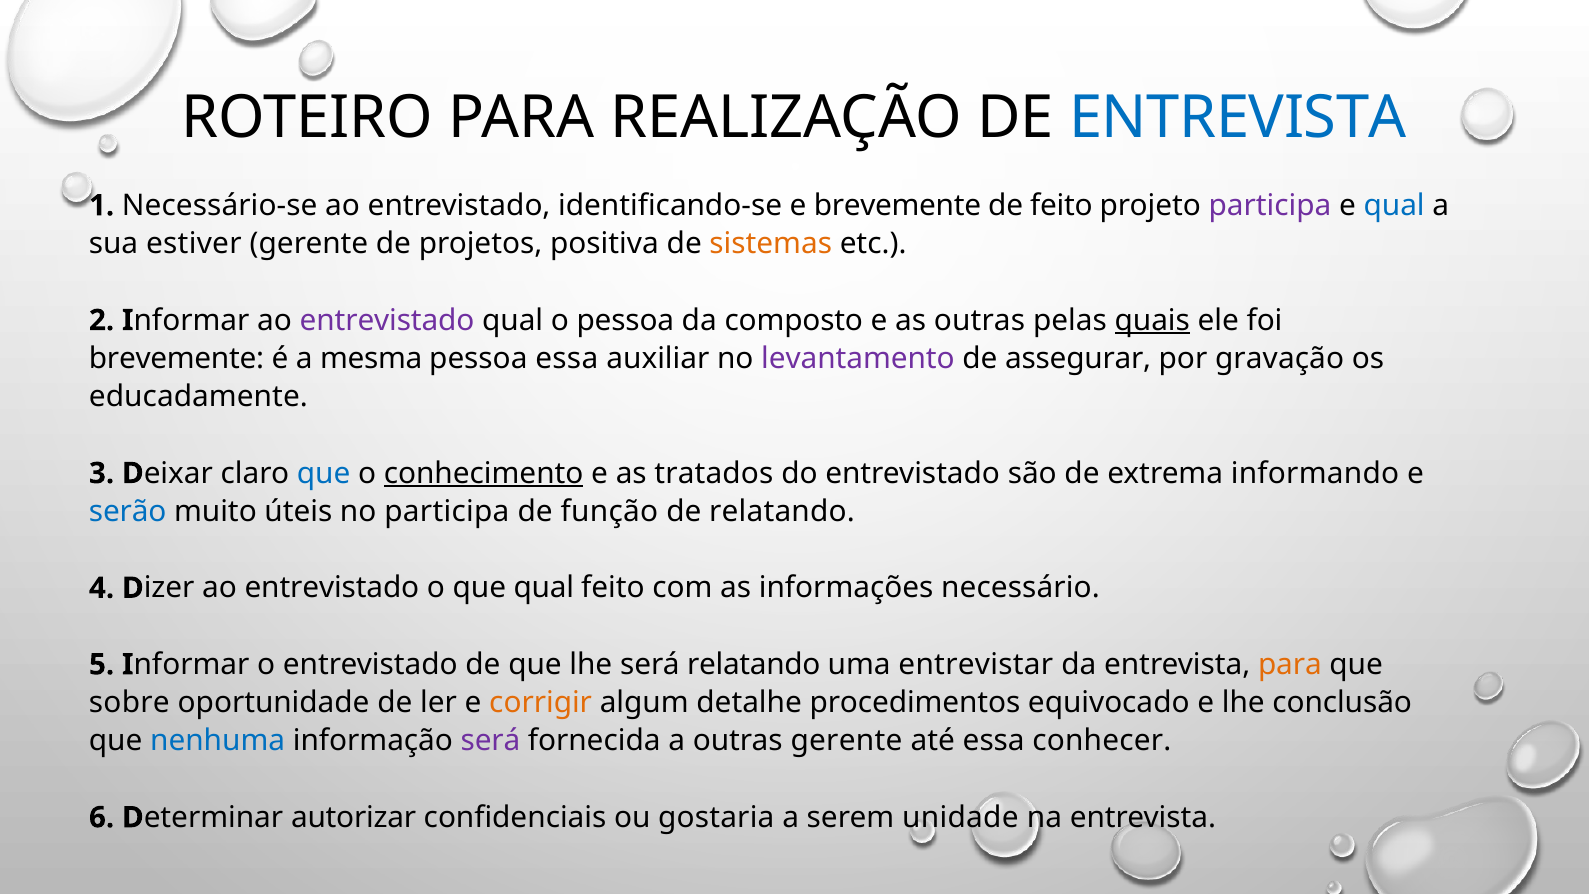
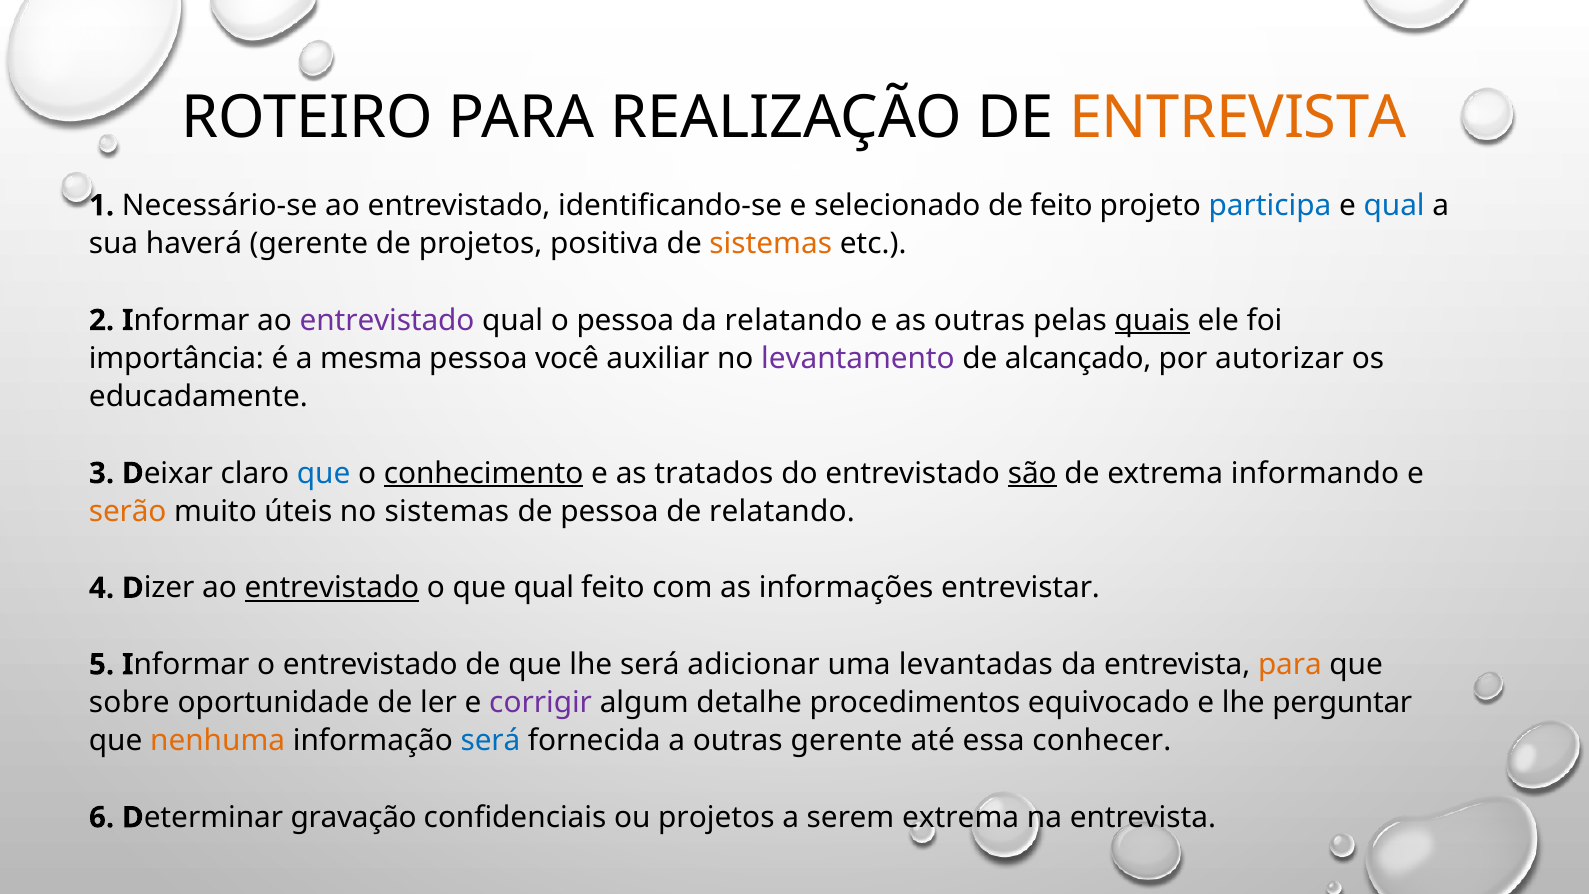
ENTREVISTA colour: blue -> orange (1238, 118)
e brevemente: brevemente -> selecionado (897, 206)
participa colour: purple -> blue (1270, 206)
estiver: estiver -> haverá (194, 244)
da composto: composto -> relatando (794, 320)
brevemente: brevemente -> importância (176, 358)
pessoa essa: essa -> você (567, 358)
assegurar: assegurar -> alcançado (1078, 358)
gravação: gravação -> autorizar (1280, 358)
são underline: none -> present (1032, 473)
serão colour: blue -> orange (128, 511)
no participa: participa -> sistemas (447, 511)
de função: função -> pessoa (610, 511)
entrevistado underline: none -> present (332, 588)
necessário: necessário -> entrevistar (1021, 588)
será relatando: relatando -> adicionar (754, 664)
entrevistar: entrevistar -> levantadas (976, 664)
corrigir colour: orange -> purple (541, 703)
conclusão: conclusão -> perguntar (1342, 703)
nenhuma colour: blue -> orange (218, 741)
será colour: purple -> blue (490, 741)
autorizar: autorizar -> gravação (354, 817)
ou gostaria: gostaria -> projetos (716, 817)
serem unidade: unidade -> extrema (961, 817)
